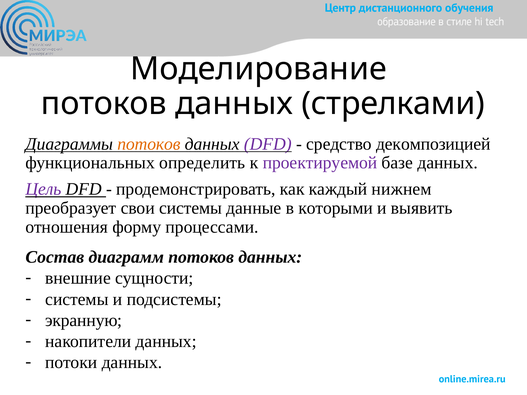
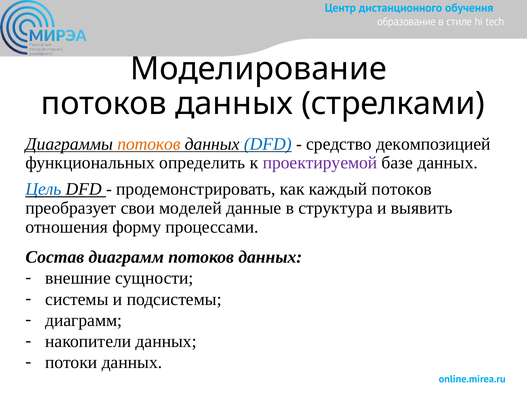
DFD colour: purple -> blue (268, 144)
Цель colour: purple -> blue (43, 189)
каждый нижнем: нижнем -> потоков (402, 189)
свои системы: системы -> моделей (191, 208)
которыми: которыми -> структура (336, 208)
экранную: экранную -> диаграмм (84, 321)
